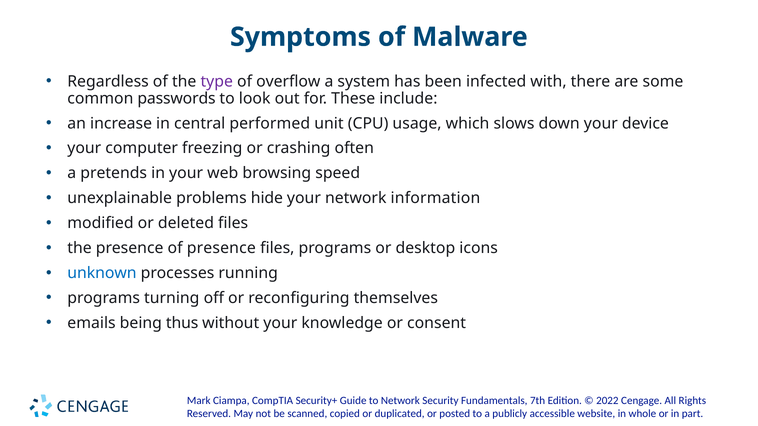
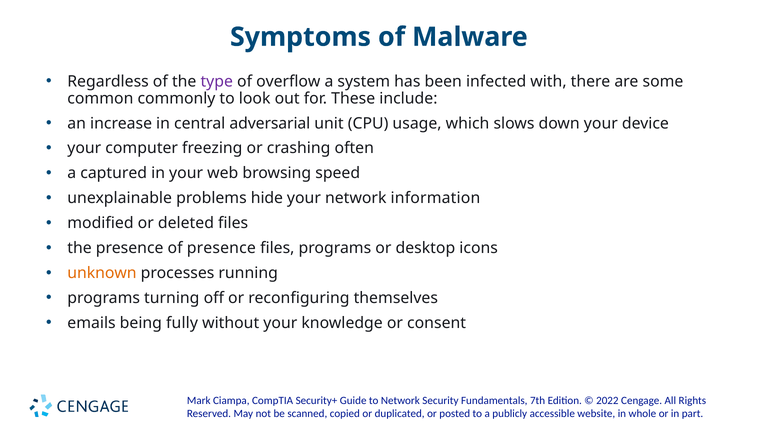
passwords: passwords -> commonly (176, 99)
performed: performed -> adversarial (270, 123)
pretends: pretends -> captured (114, 173)
unknown colour: blue -> orange (102, 273)
thus: thus -> fully (182, 323)
